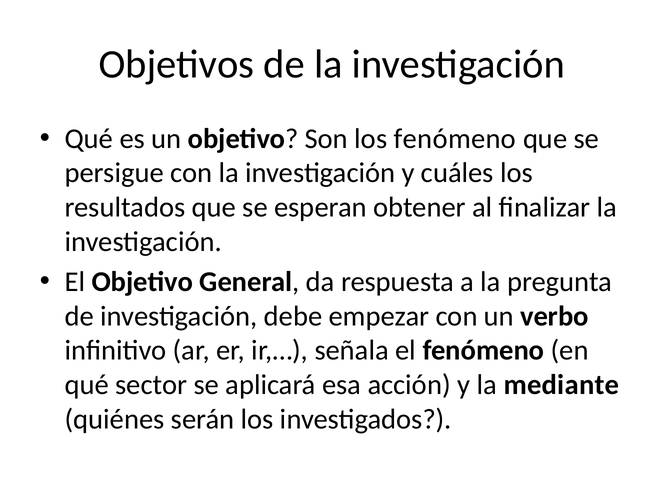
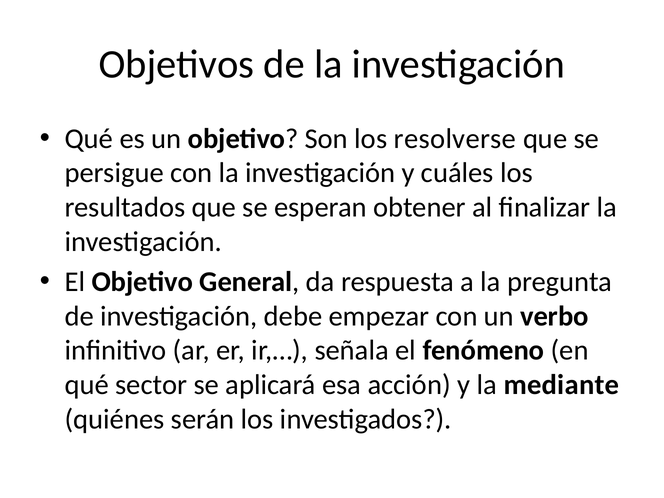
los fenómeno: fenómeno -> resolverse (455, 139)
